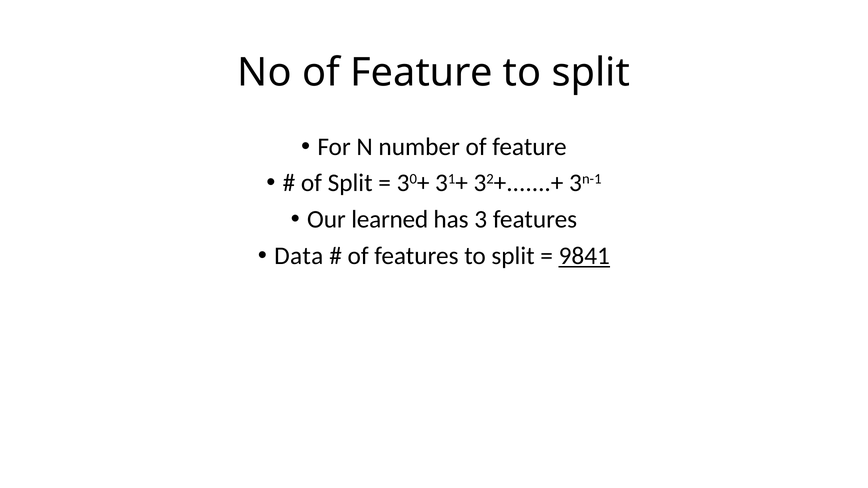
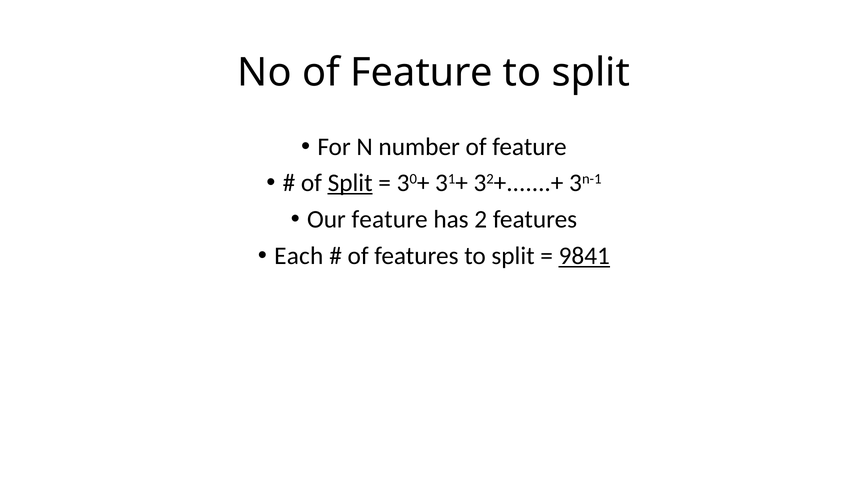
Split underline: none -> present (350, 183)
Our learned: learned -> feature (390, 220)
3: 3 -> 2 (481, 220)
Data: Data -> Each (299, 256)
